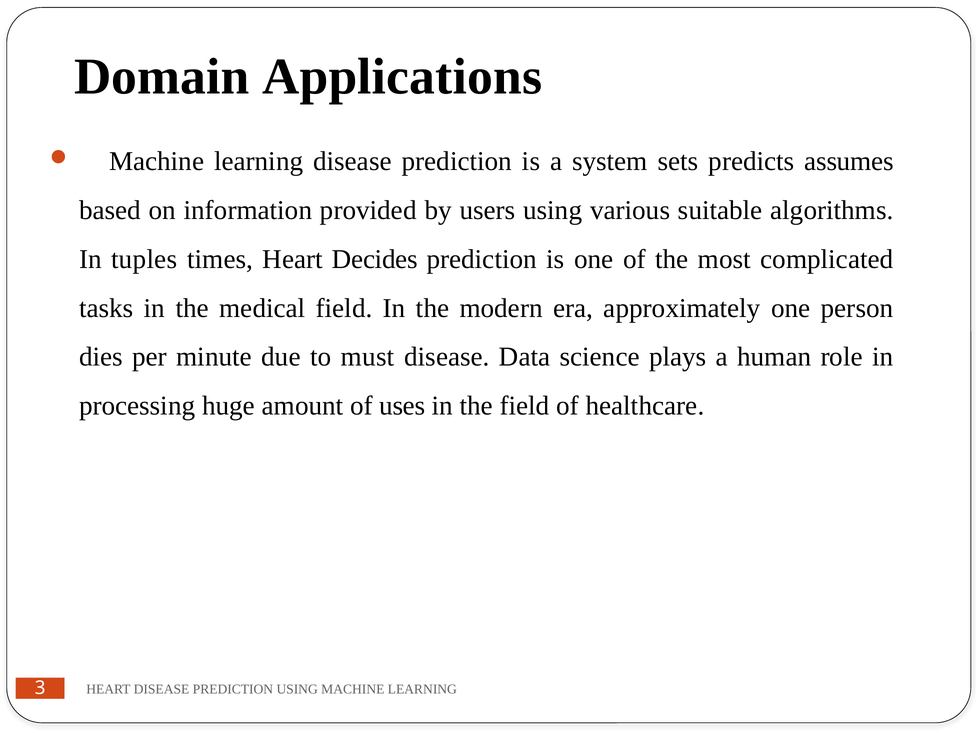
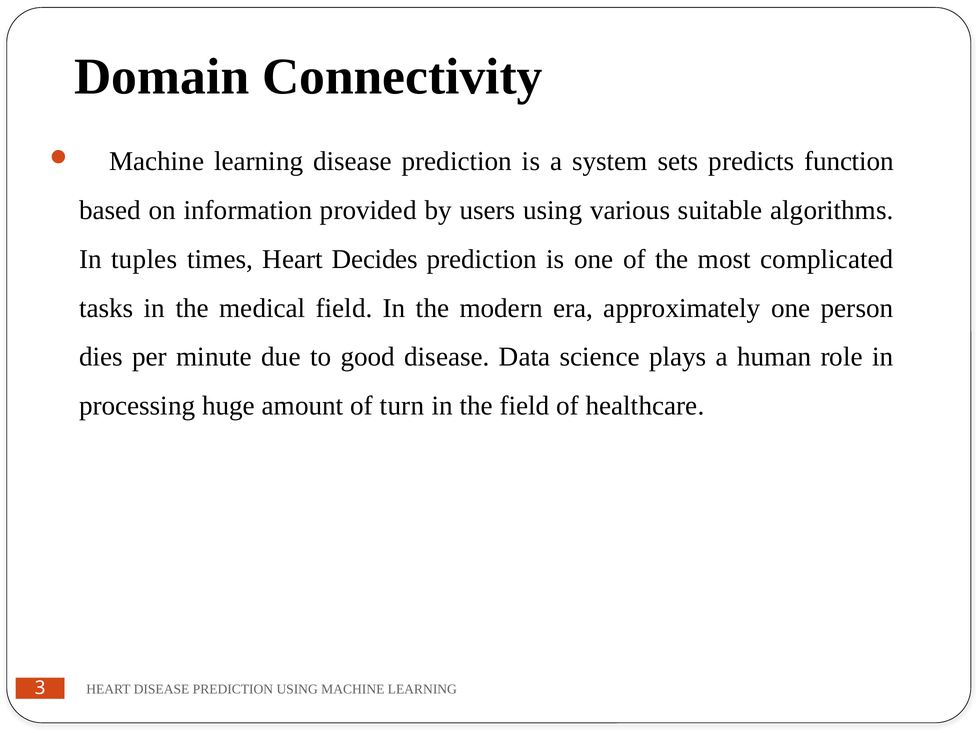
Applications: Applications -> Connectivity (402, 77)
assumes: assumes -> function (849, 162)
must: must -> good (368, 357)
uses: uses -> turn (402, 406)
